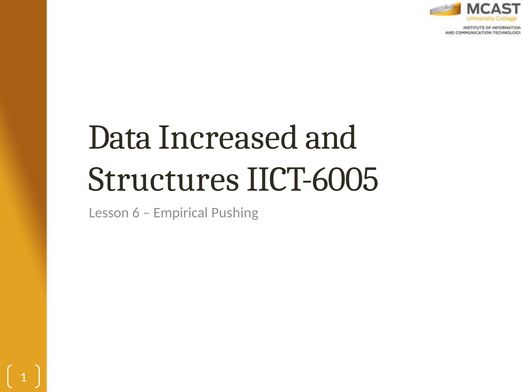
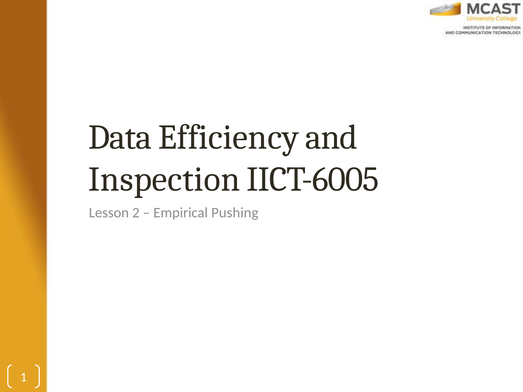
Increased: Increased -> Efficiency (228, 138)
Structures: Structures -> Inspection (164, 179)
6: 6 -> 2 (136, 213)
